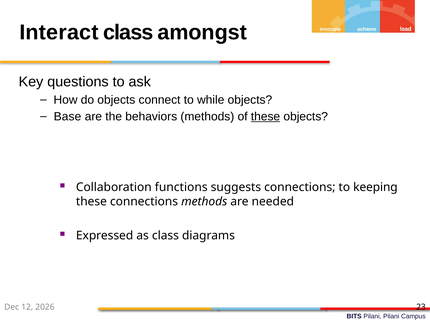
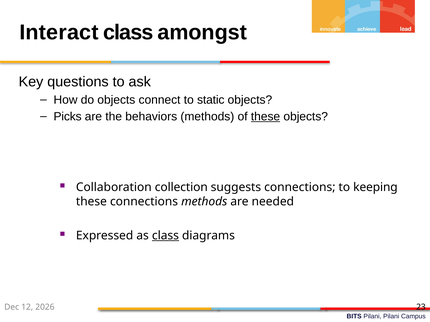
while: while -> static (211, 100)
Base: Base -> Picks (68, 117)
functions: functions -> collection (181, 188)
class underline: none -> present (165, 236)
